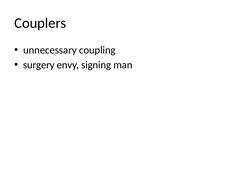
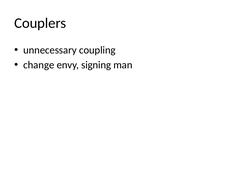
surgery: surgery -> change (39, 65)
